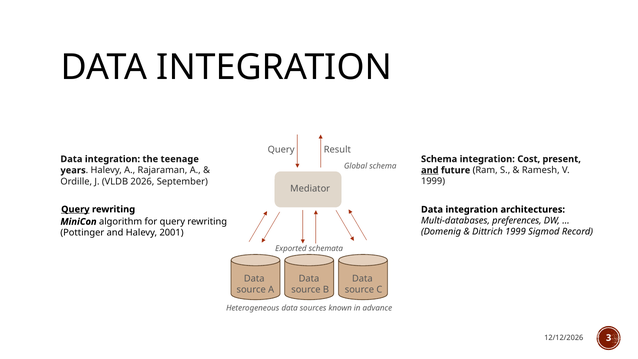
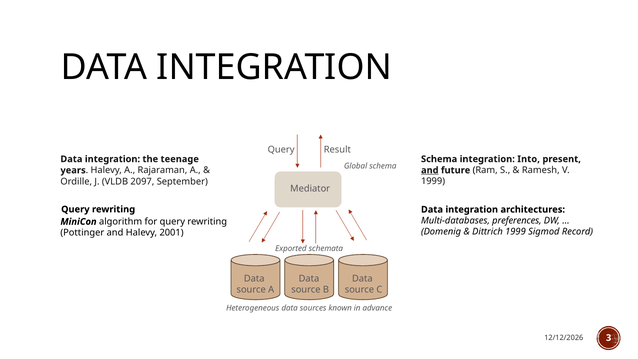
Cost: Cost -> Into (529, 159)
2026: 2026 -> 2097 (142, 181)
Query underline: present -> none (75, 209)
